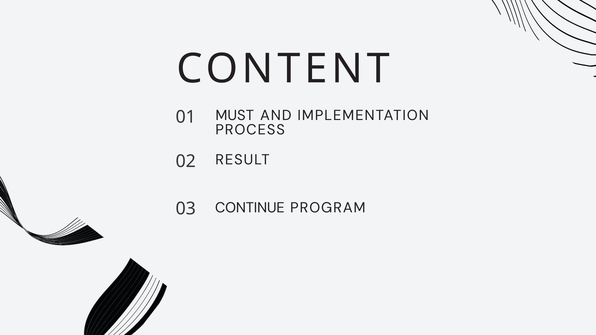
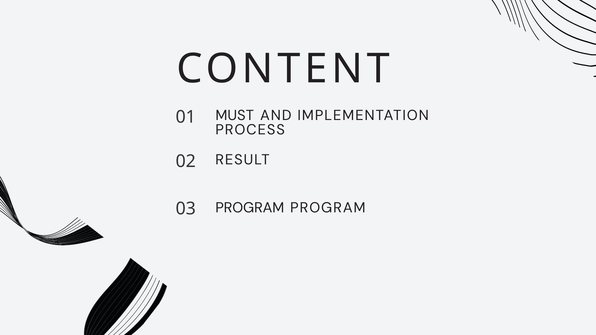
CONTINUE: CONTINUE -> PROGRAM (250, 208)
